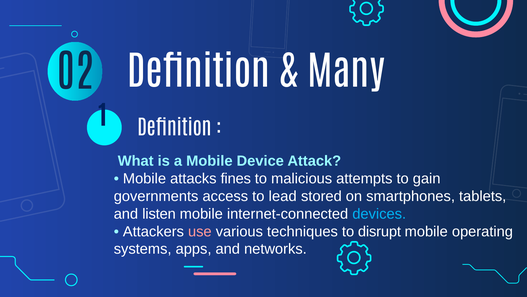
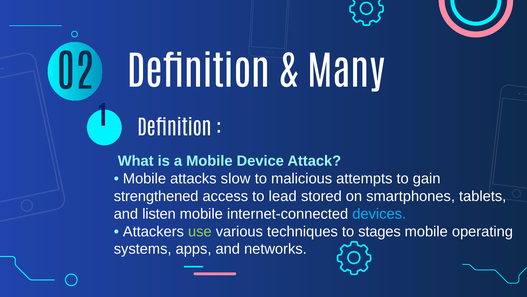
fines: fines -> slow (236, 178)
governments: governments -> strengthened (156, 196)
use colour: pink -> light green (200, 231)
disrupt: disrupt -> stages (379, 231)
